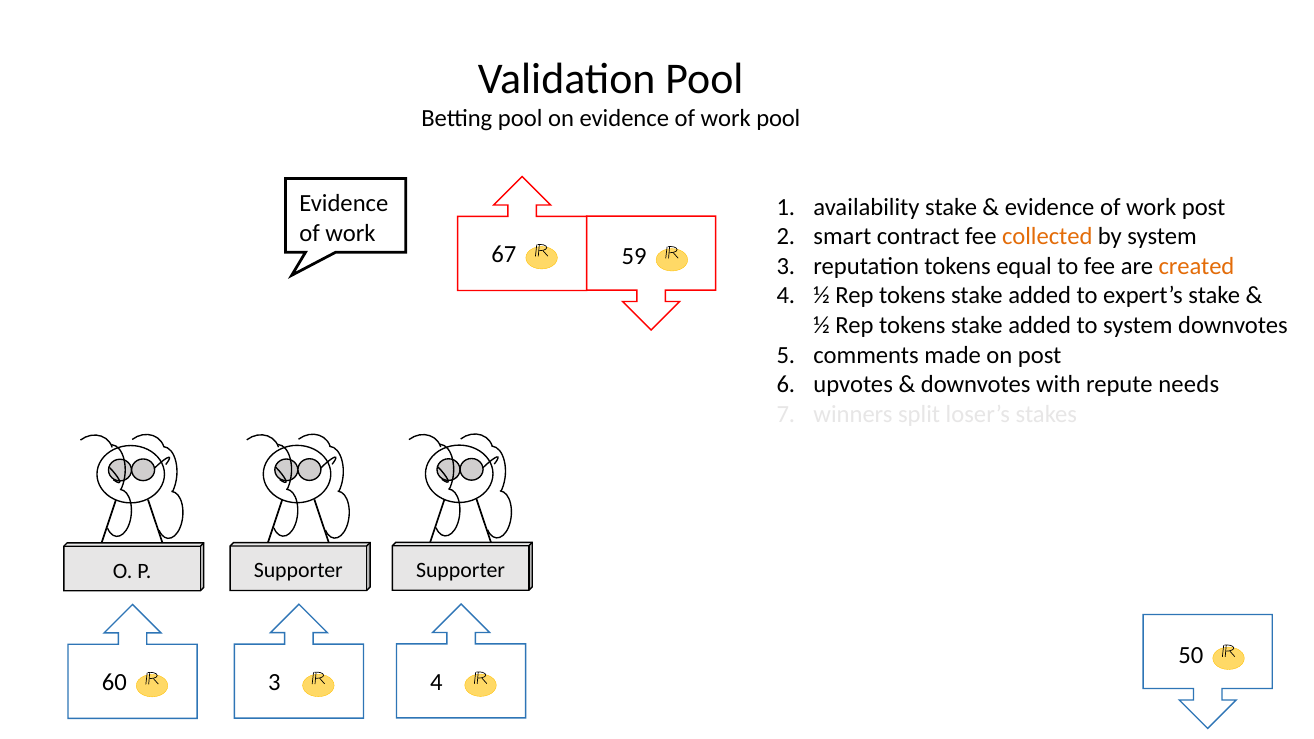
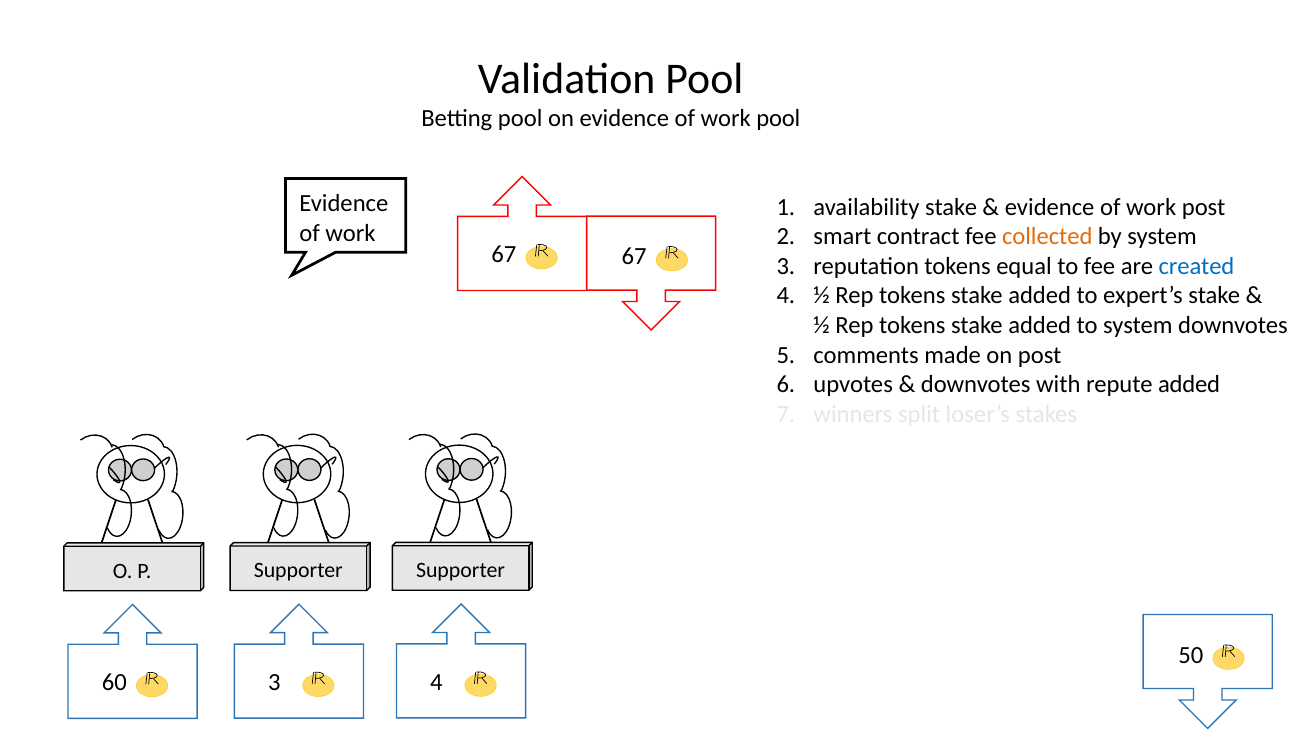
67 59: 59 -> 67 (634, 257)
created colour: orange -> blue (1197, 266)
repute needs: needs -> added (1189, 385)
